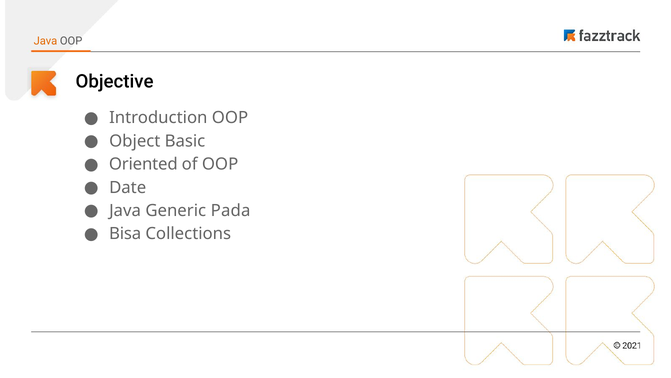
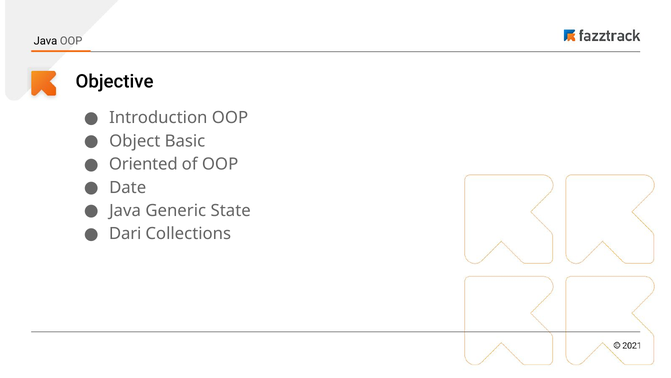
Java colour: orange -> black (45, 41)
Pada: Pada -> State (231, 210)
Bisa: Bisa -> Dari (125, 233)
